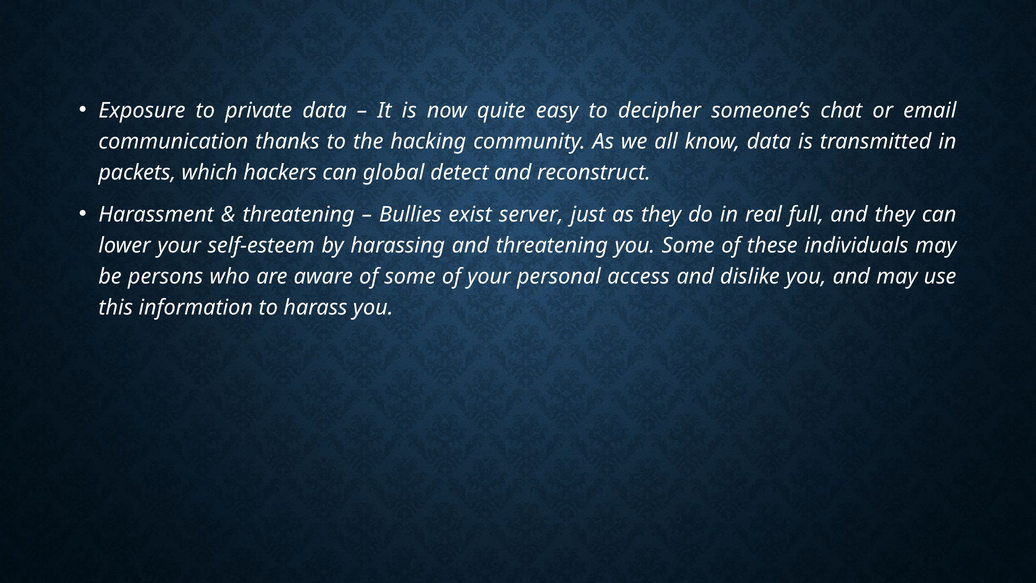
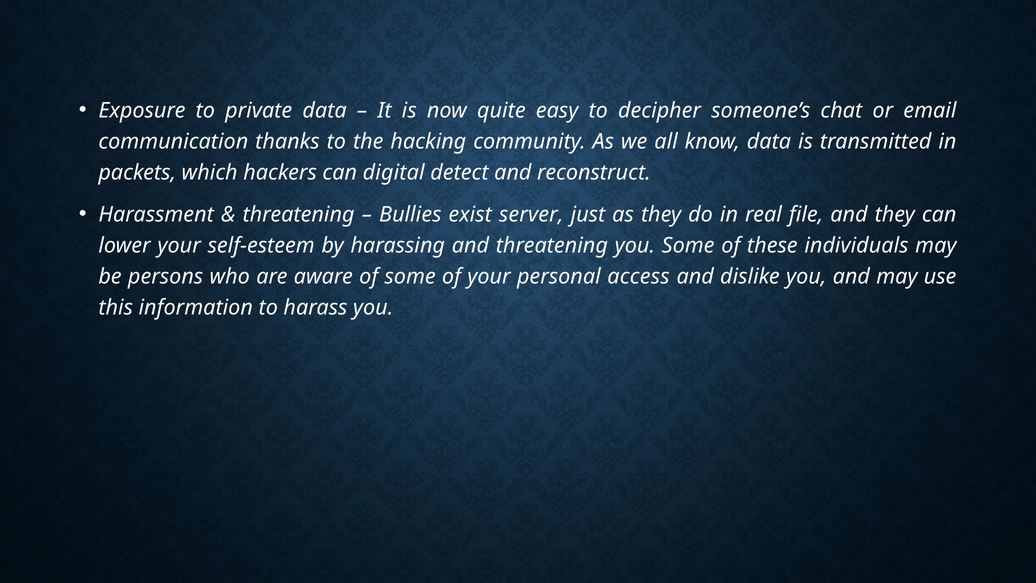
global: global -> digital (394, 173)
full: full -> file (806, 214)
